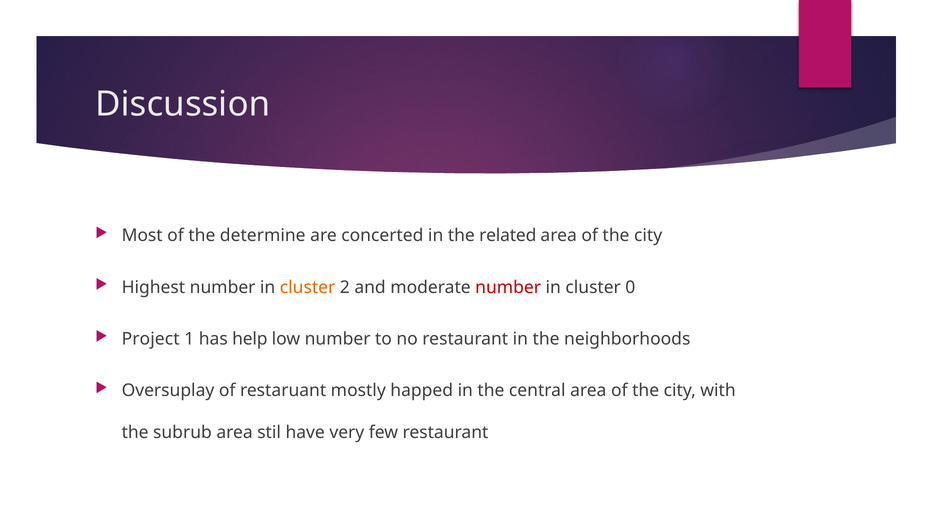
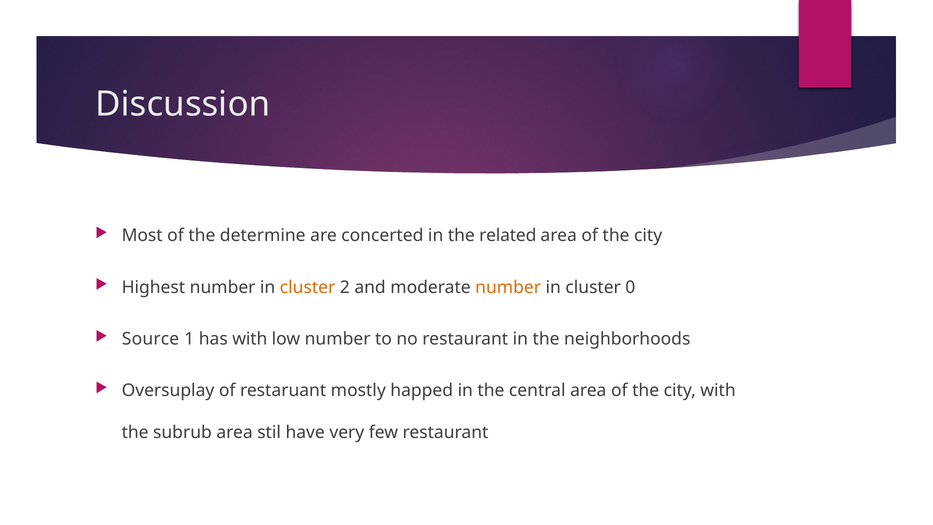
number colour: red -> orange (508, 287)
Project: Project -> Source (151, 339)
has help: help -> with (250, 339)
